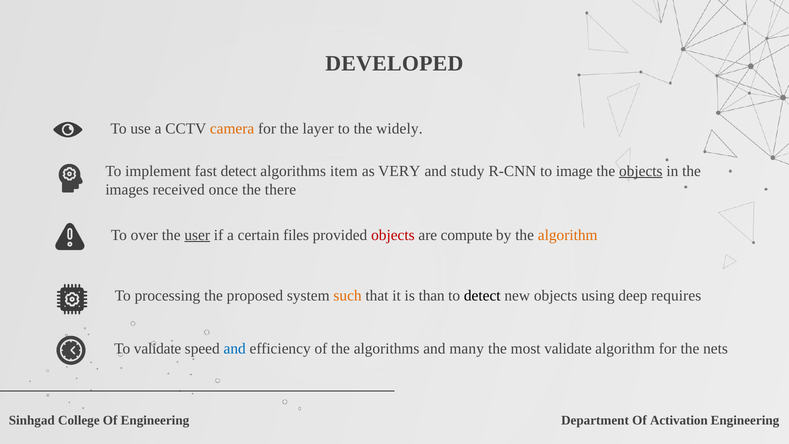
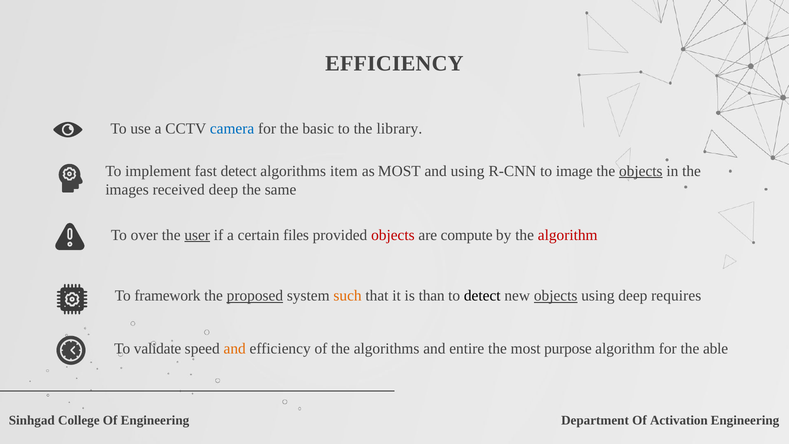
DEVELOPED: DEVELOPED -> EFFICIENCY (394, 63)
camera colour: orange -> blue (232, 129)
layer: layer -> basic (318, 129)
widely: widely -> library (399, 129)
as VERY: VERY -> MOST (399, 171)
and study: study -> using (468, 171)
received once: once -> deep (223, 189)
there: there -> same (281, 189)
algorithm colour: orange -> red (568, 235)
processing: processing -> framework (168, 296)
proposed underline: none -> present (255, 296)
objects underline: none -> present (556, 296)
and colour: blue -> orange (235, 349)
many: many -> entire (467, 349)
most validate: validate -> purpose (568, 349)
nets: nets -> able (716, 349)
